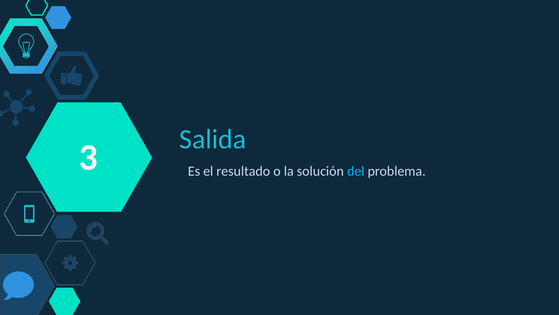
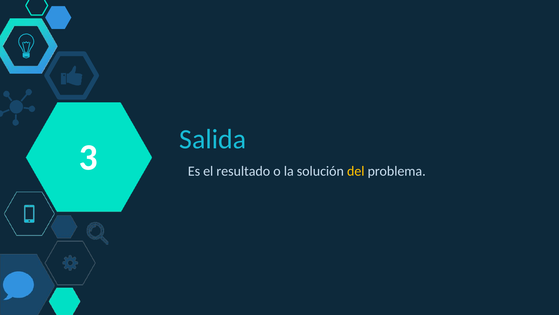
del colour: light blue -> yellow (356, 171)
